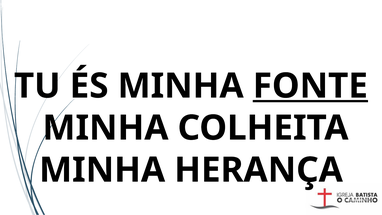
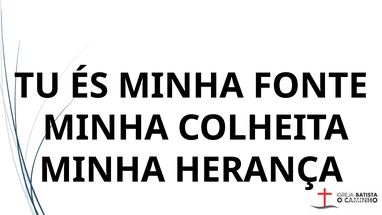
FONTE underline: present -> none (310, 86)
